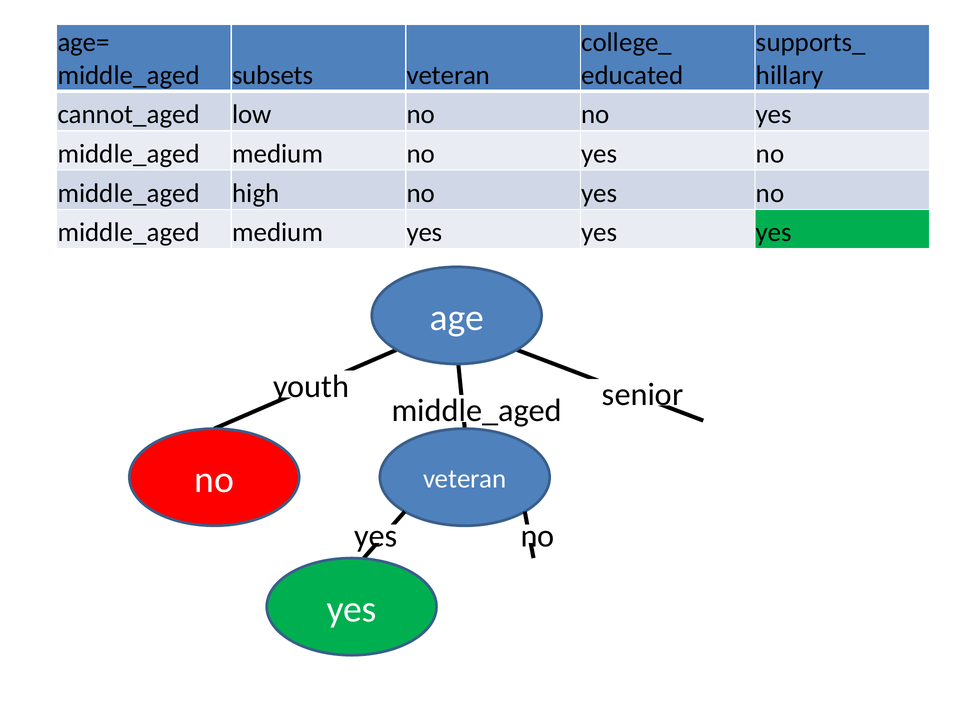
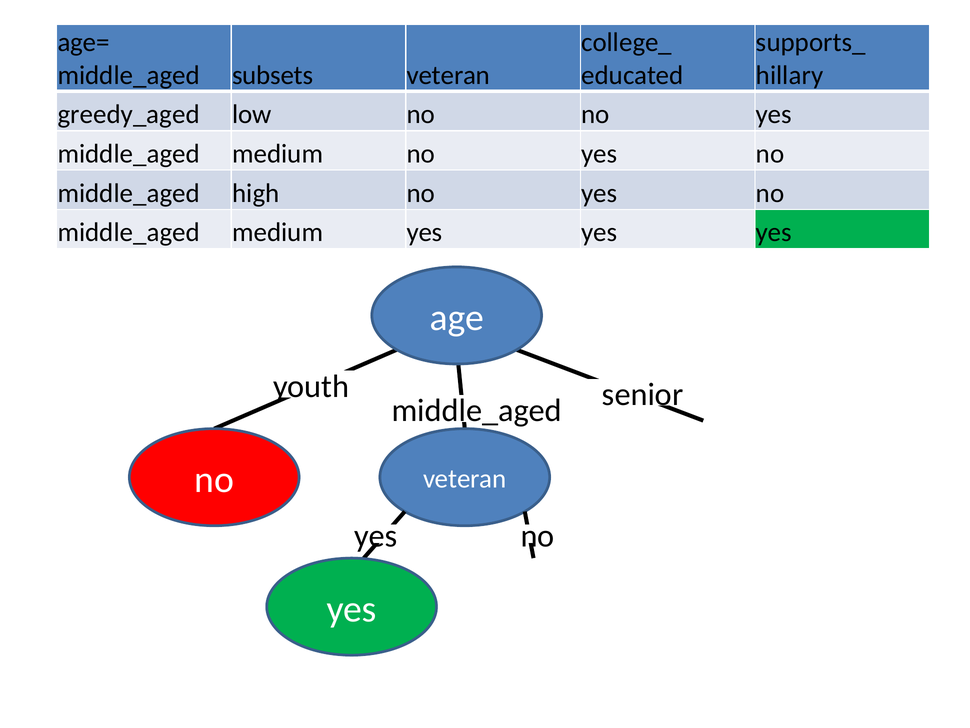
cannot_aged: cannot_aged -> greedy_aged (129, 114)
